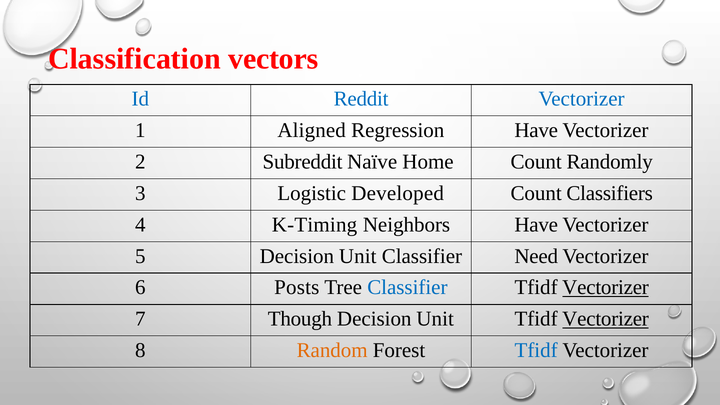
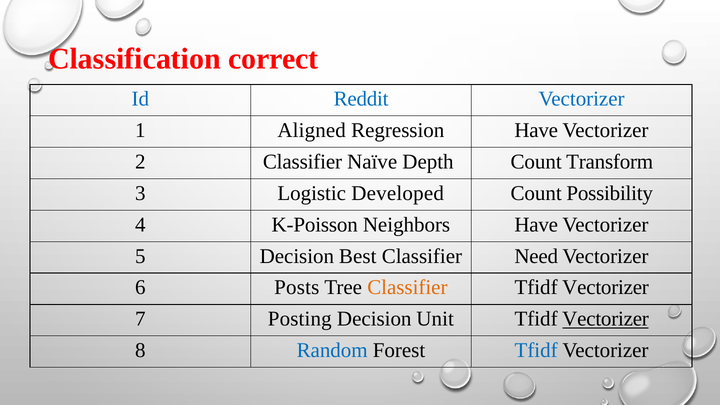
vectors: vectors -> correct (273, 59)
2 Subreddit: Subreddit -> Classifier (302, 162)
Home: Home -> Depth (428, 162)
Randomly: Randomly -> Transform (610, 162)
Classifiers: Classifiers -> Possibility (610, 193)
K-Timing: K-Timing -> K-Poisson (315, 225)
5 Decision Unit: Unit -> Best (358, 256)
Classifier colour: blue -> orange (407, 288)
Vectorizer underline: present -> none (606, 288)
Though: Though -> Posting (300, 319)
Random colour: orange -> blue (332, 350)
